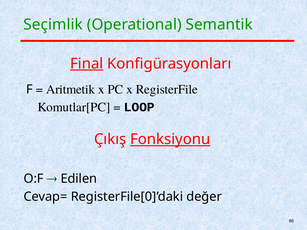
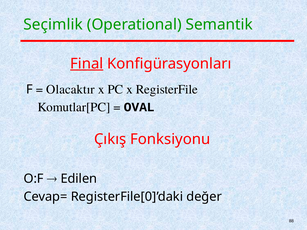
Aritmetik: Aritmetik -> Olacaktır (70, 89)
LOOP: LOOP -> OVAL (139, 107)
Fonksiyonu underline: present -> none (170, 139)
